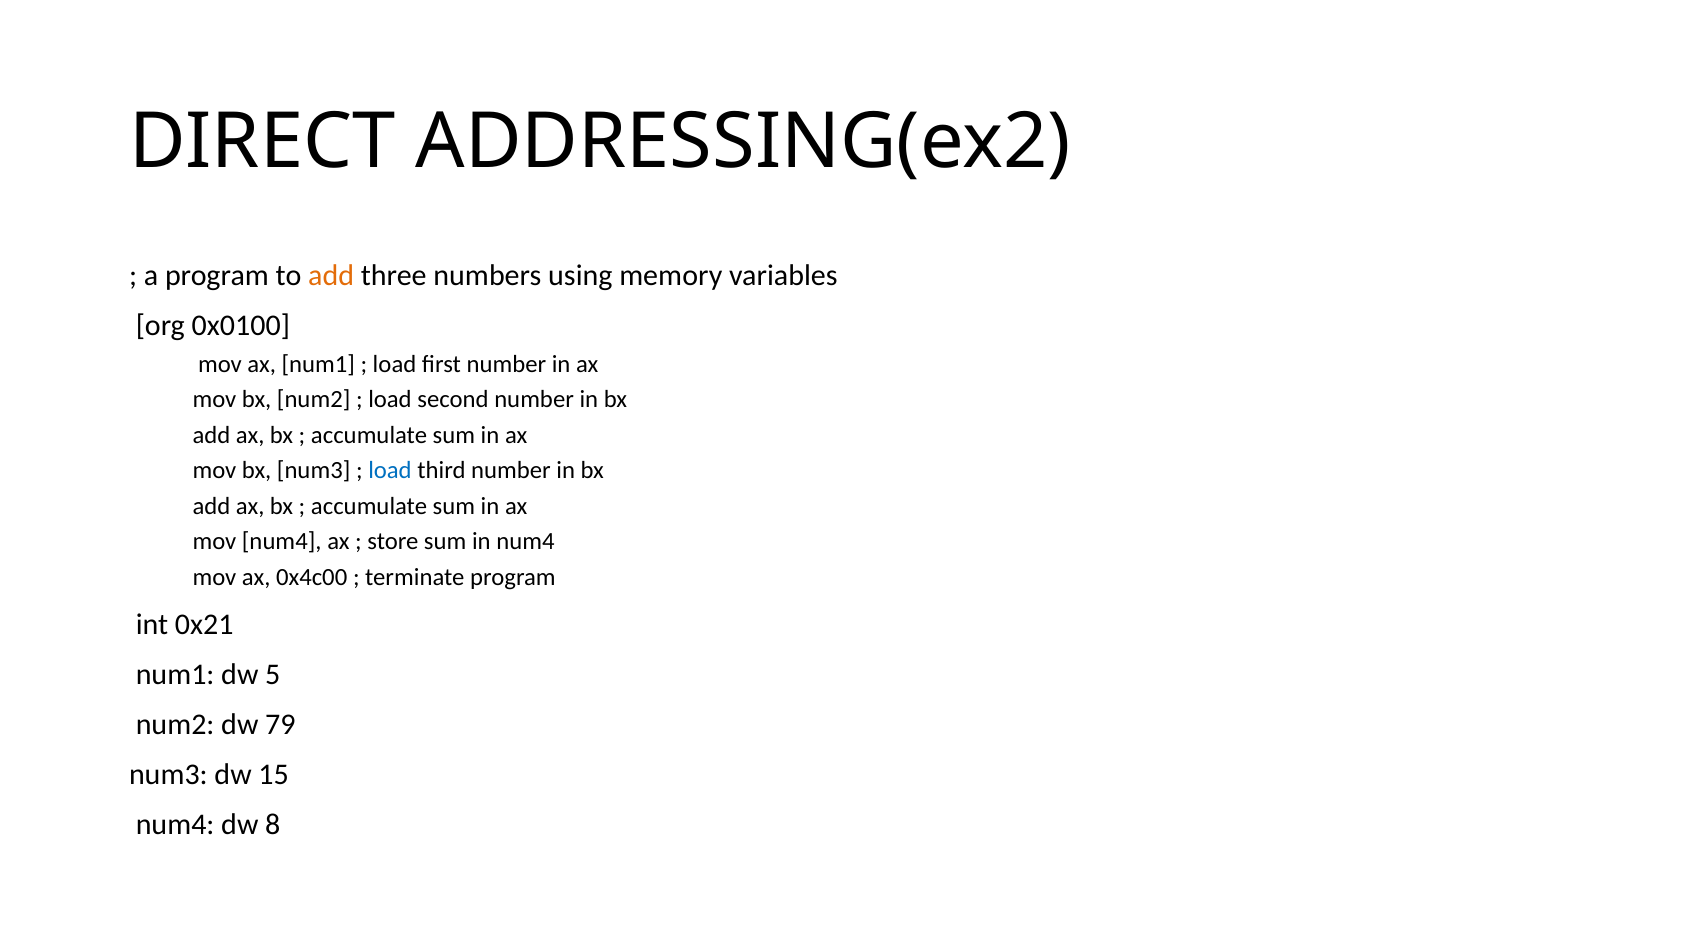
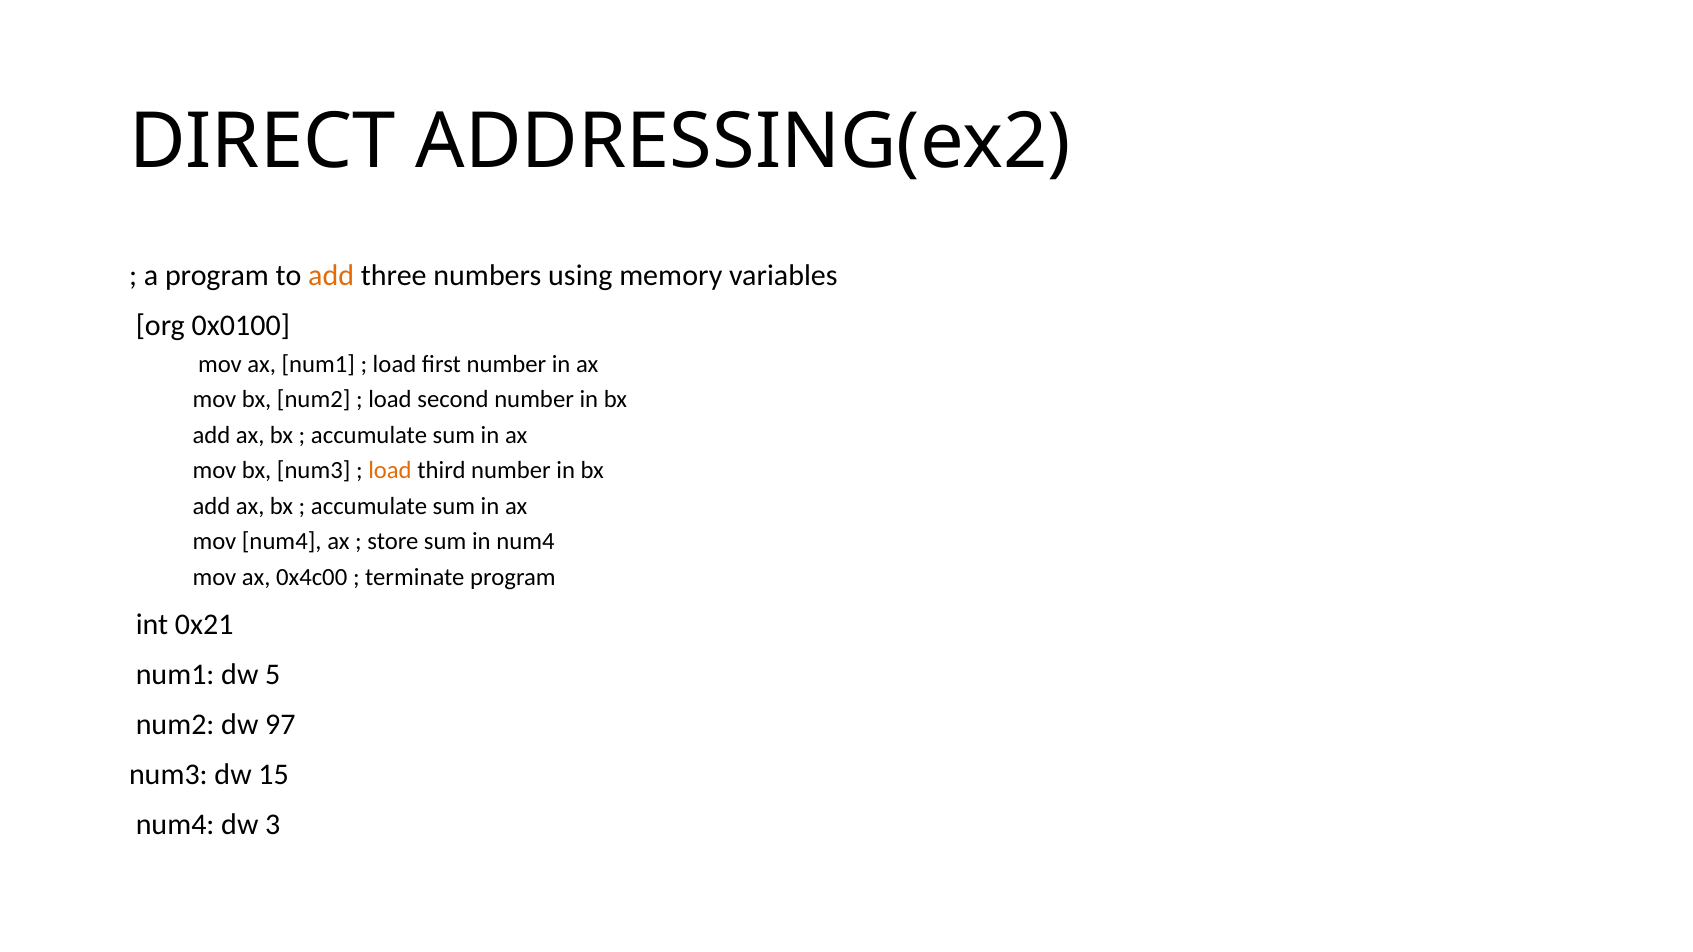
load colour: blue -> orange (390, 471)
79: 79 -> 97 (280, 724)
8: 8 -> 3 (273, 825)
